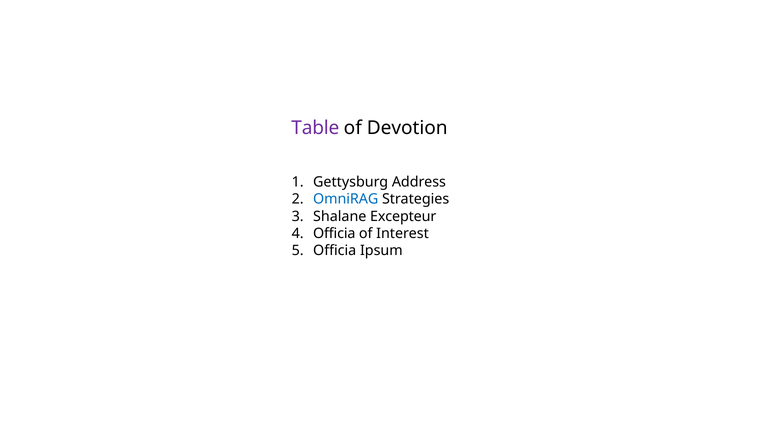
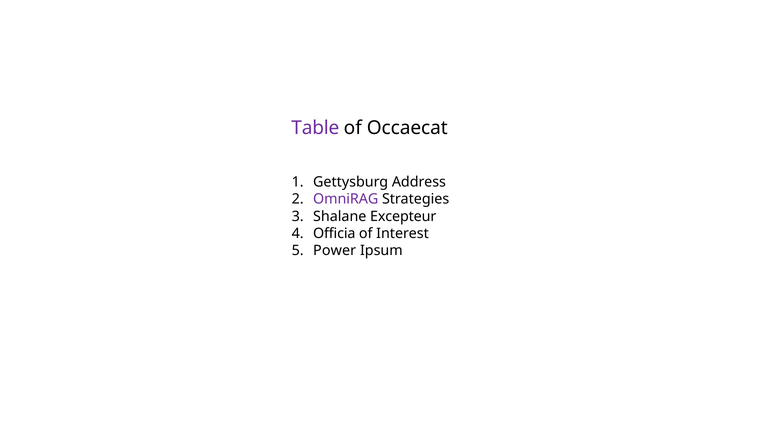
Devotion: Devotion -> Occaecat (407, 128)
OmniRAG colour: blue -> purple (346, 199)
Officia: Officia -> Power (335, 251)
